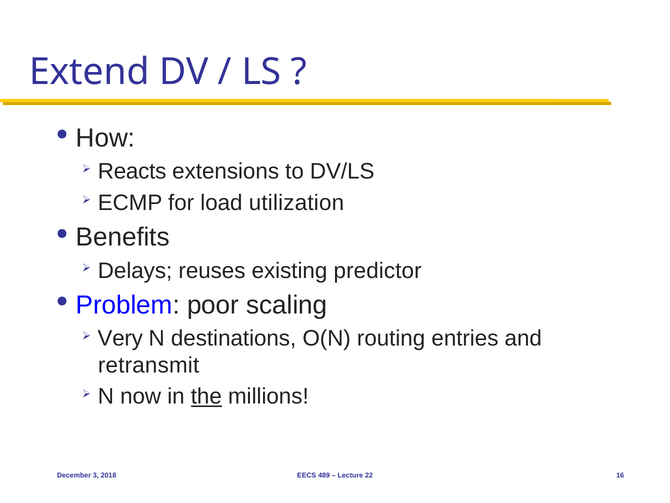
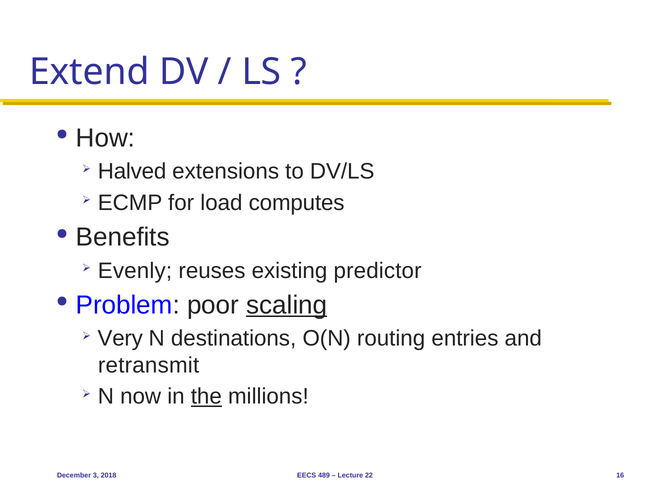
Reacts: Reacts -> Halved (132, 171)
utilization: utilization -> computes (297, 203)
Delays: Delays -> Evenly (135, 270)
scaling underline: none -> present (287, 305)
